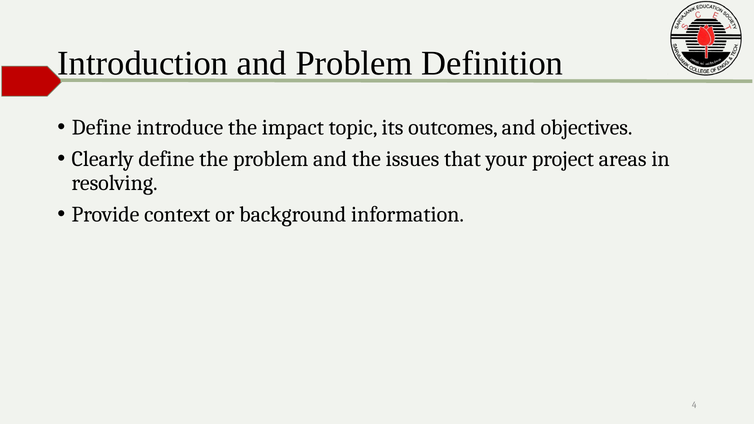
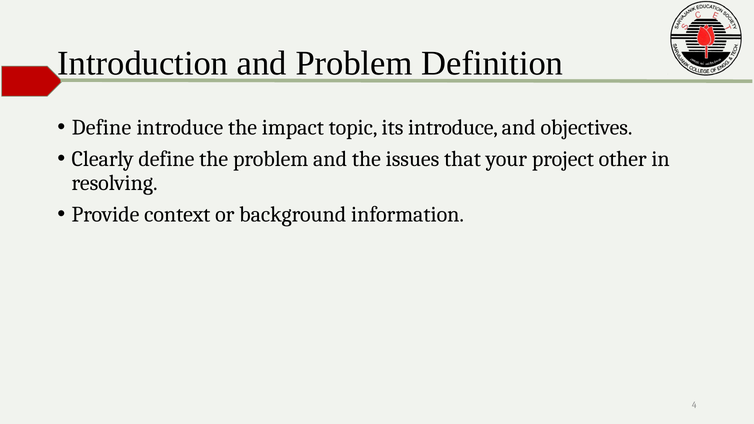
its outcomes: outcomes -> introduce (453, 127)
areas: areas -> other (623, 159)
